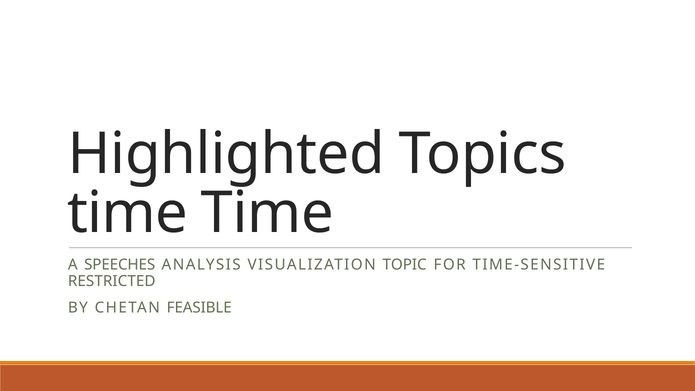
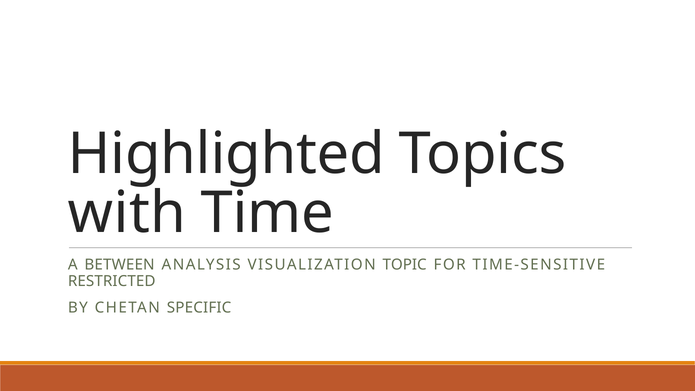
time: time -> with (127, 213)
SPEECHES: SPEECHES -> BETWEEN (120, 265)
FEASIBLE: FEASIBLE -> SPECIFIC (199, 308)
